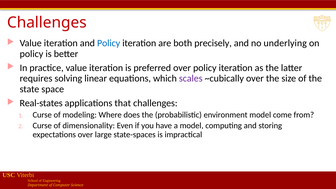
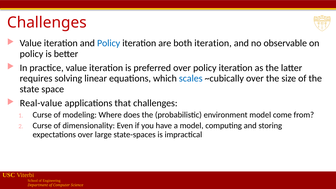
both precisely: precisely -> iteration (213, 43)
underlying: underlying -> observable (285, 43)
scales colour: purple -> blue (191, 78)
Real-states: Real-states -> Real-value (41, 103)
